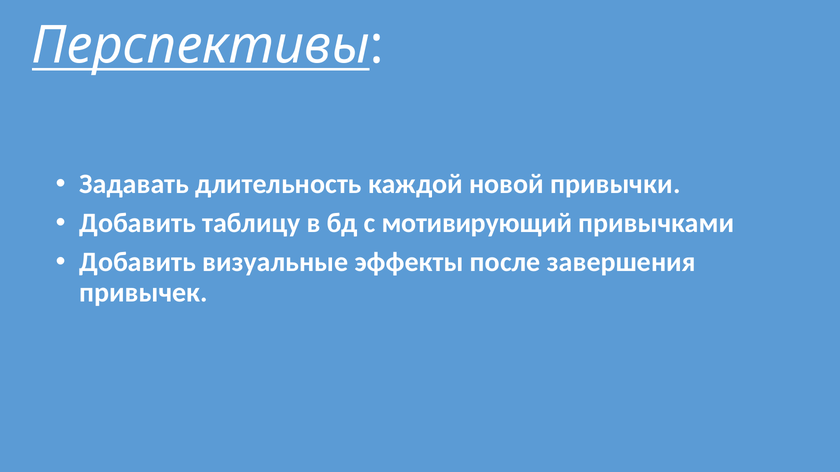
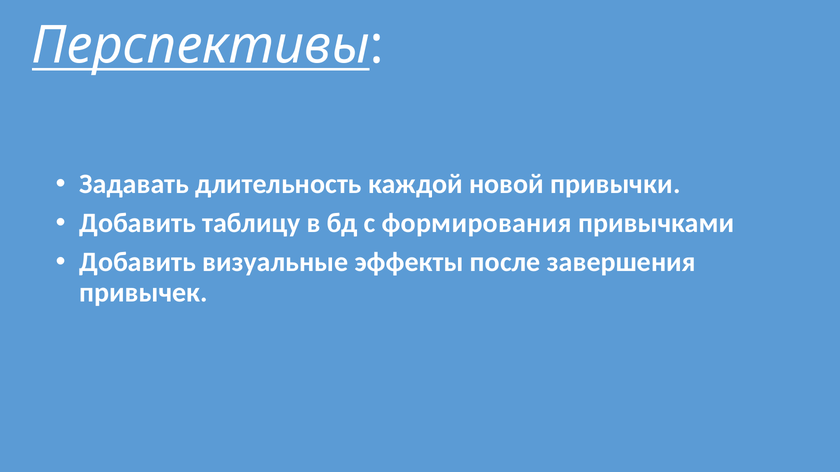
мотивирующий: мотивирующий -> формирования (477, 223)
